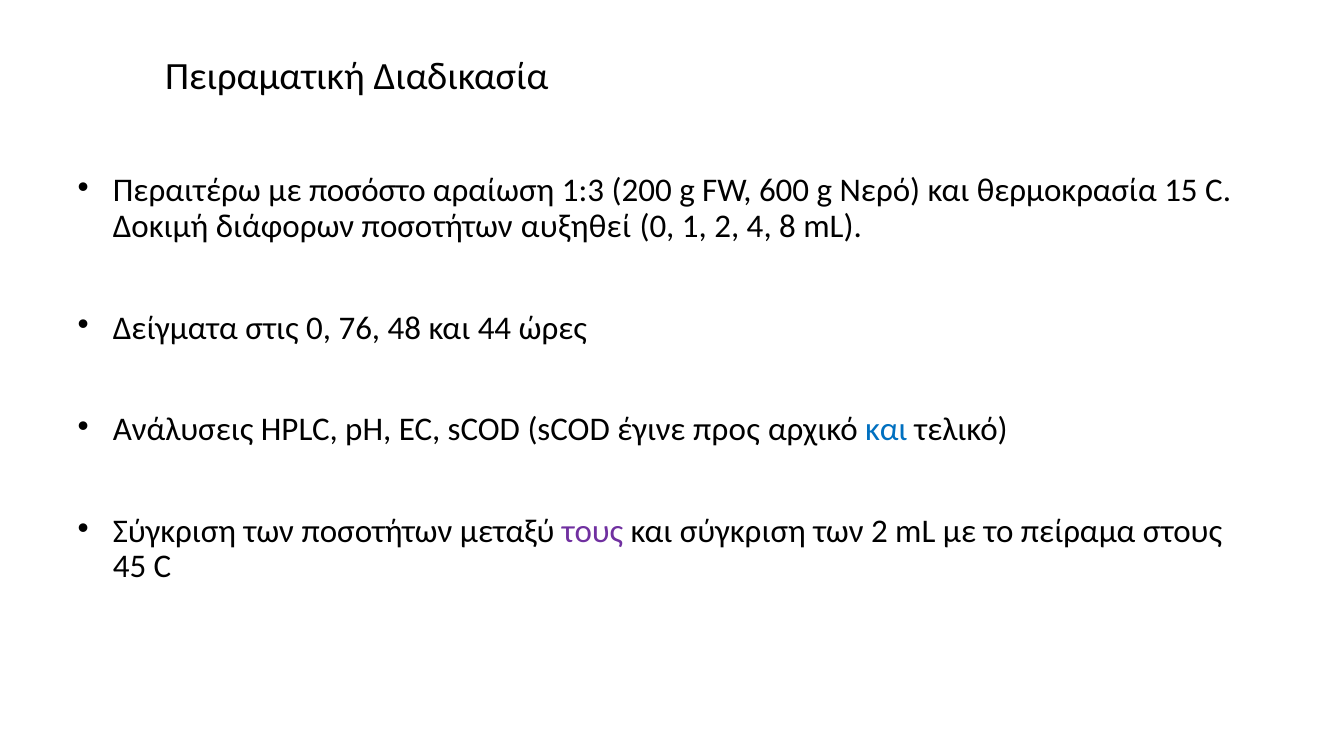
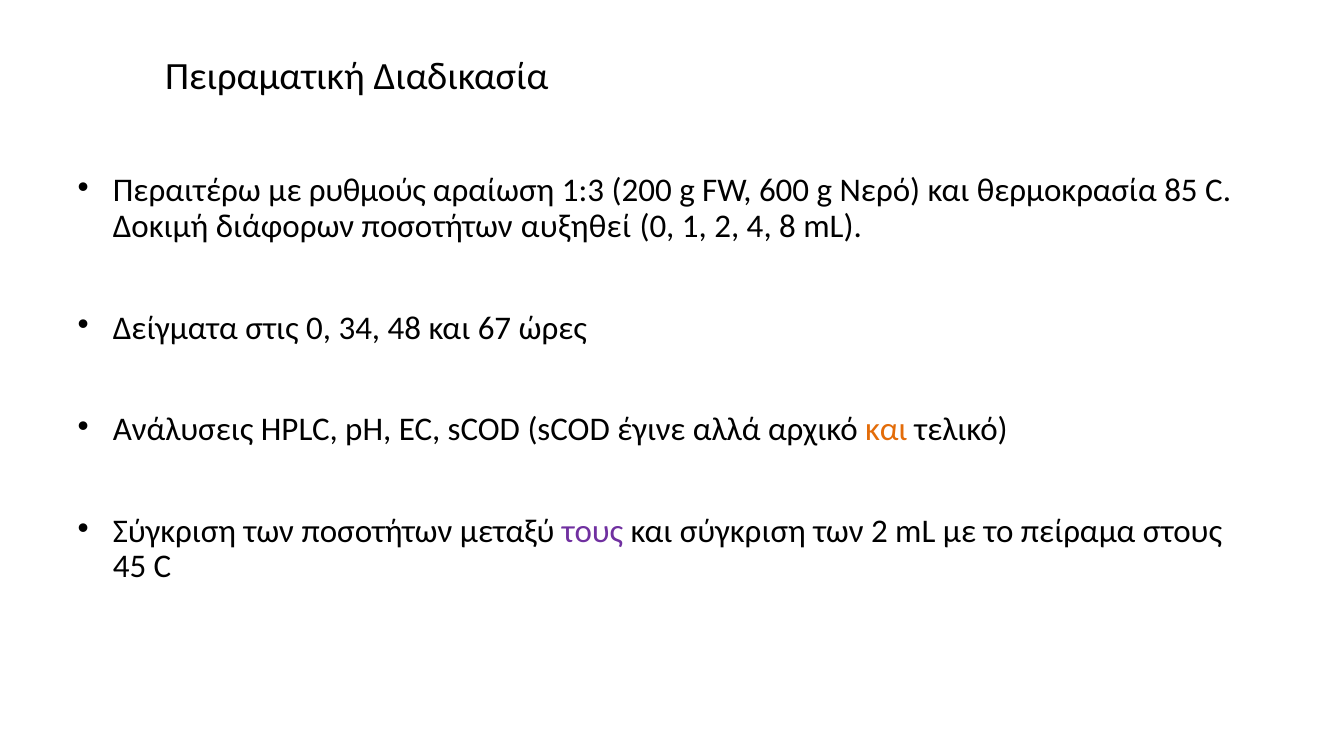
ποσόστο: ποσόστο -> ρυθμούς (367, 191)
15: 15 -> 85 (1181, 191)
76: 76 -> 34 (359, 328)
44: 44 -> 67 (494, 328)
προς: προς -> αλλά (727, 430)
και colour: blue -> orange (886, 430)
